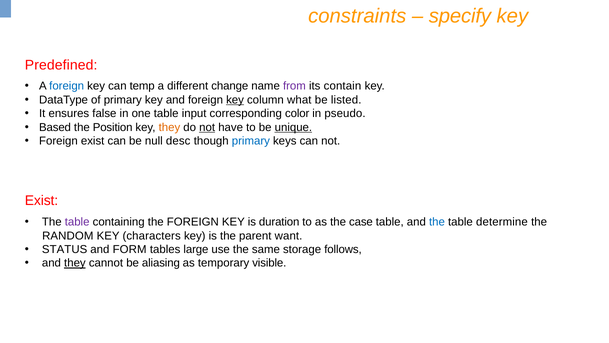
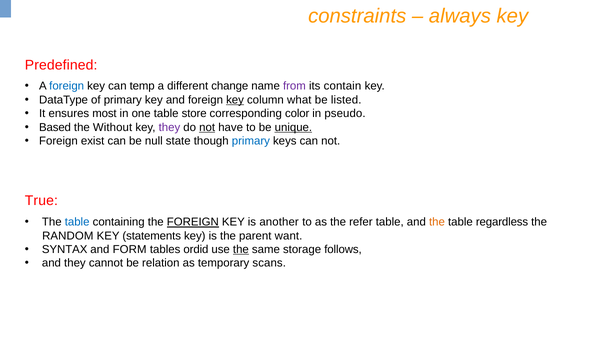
specify: specify -> always (460, 16)
false: false -> most (104, 114)
input: input -> store (194, 114)
Position: Position -> Without (113, 127)
they colour: orange -> purple (169, 127)
desc: desc -> state (178, 141)
Exist: Exist -> True (41, 201)
table colour: purple -> blue (77, 222)
FOREIGN underline: none -> present (193, 222)
duration: duration -> another (279, 222)
case: case -> refer (361, 222)
the colour: blue -> orange (437, 222)
determine: determine -> regardless (502, 222)
characters: characters -> statements (152, 235)
STATUS: STATUS -> SYNTAX (65, 249)
large: large -> ordid (196, 249)
the underline: none -> present (241, 249)
they underline: present -> none (75, 263)
aliasing: aliasing -> relation (161, 263)
visible: visible -> scans (269, 263)
